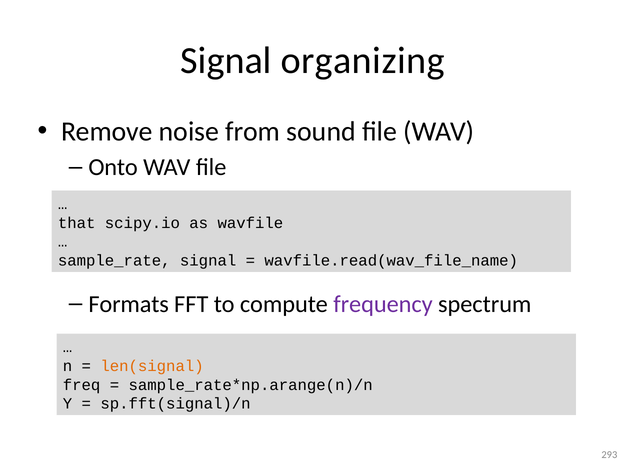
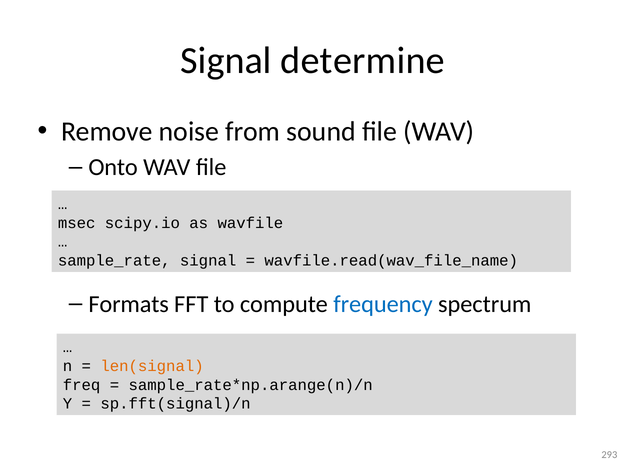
organizing: organizing -> determine (363, 61)
that: that -> msec (77, 223)
frequency colour: purple -> blue (383, 304)
